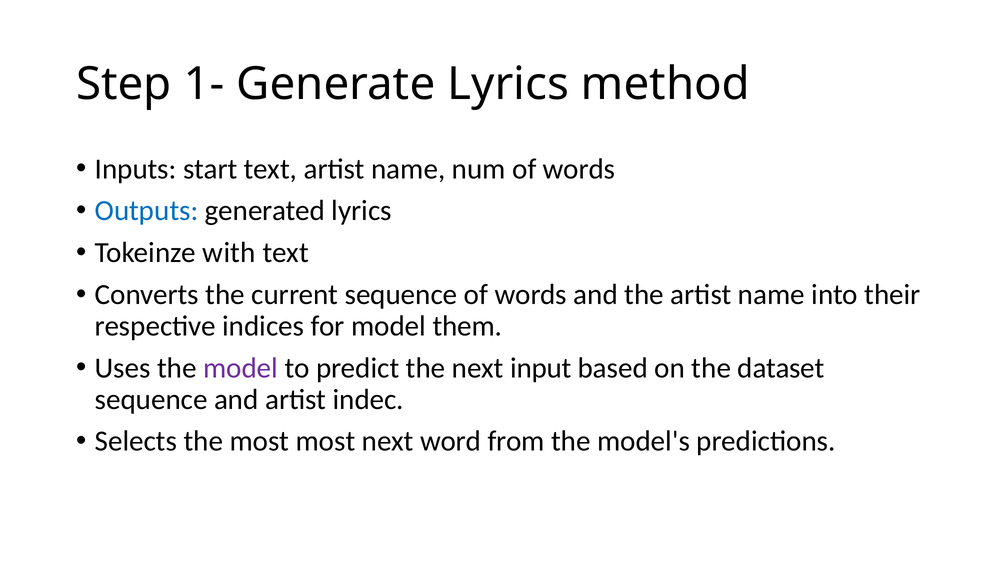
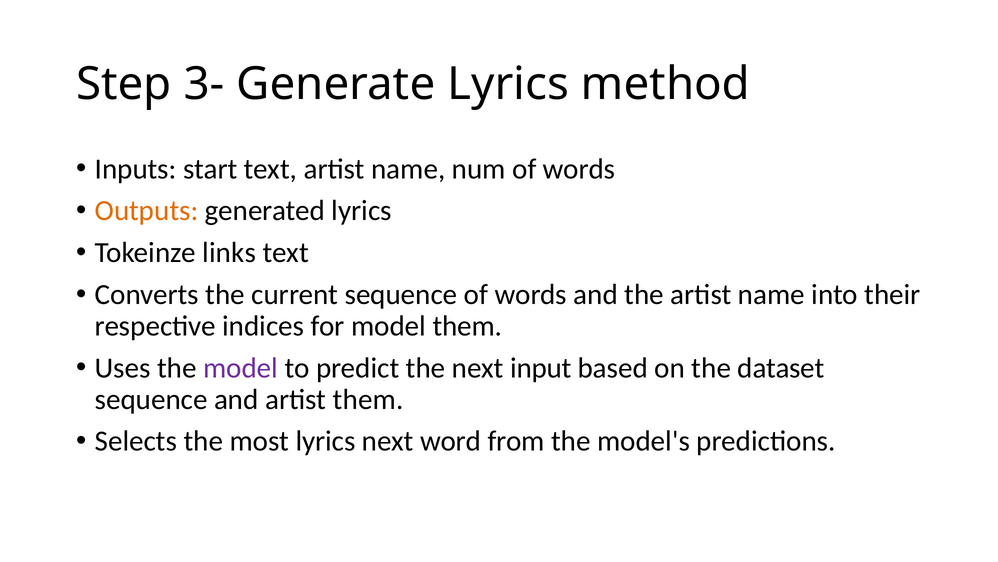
1-: 1- -> 3- (204, 84)
Outputs colour: blue -> orange (147, 211)
with: with -> links (229, 252)
artist indec: indec -> them (368, 399)
most most: most -> lyrics (326, 441)
